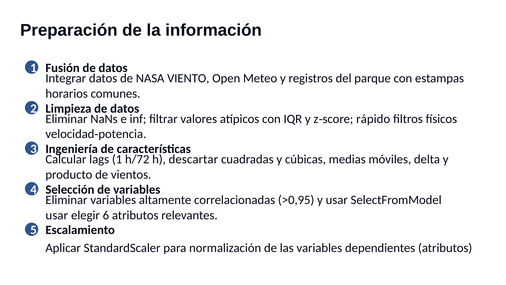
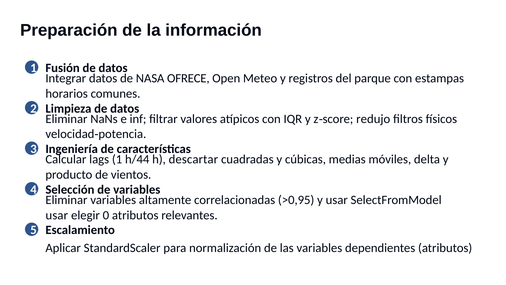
VIENTO: VIENTO -> OFRECE (188, 78)
rápido: rápido -> redujo (373, 119)
h/72: h/72 -> h/44 (137, 159)
6: 6 -> 0 (106, 215)
